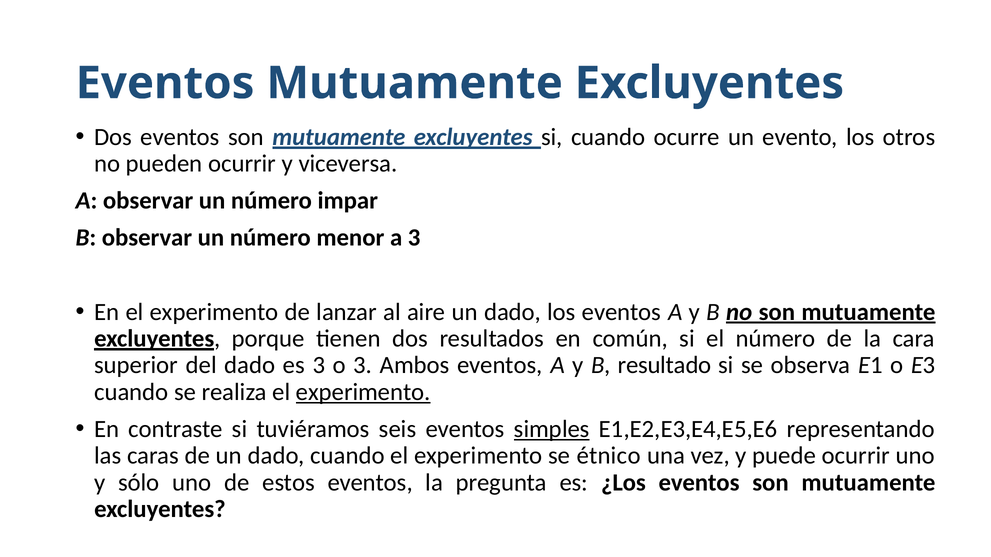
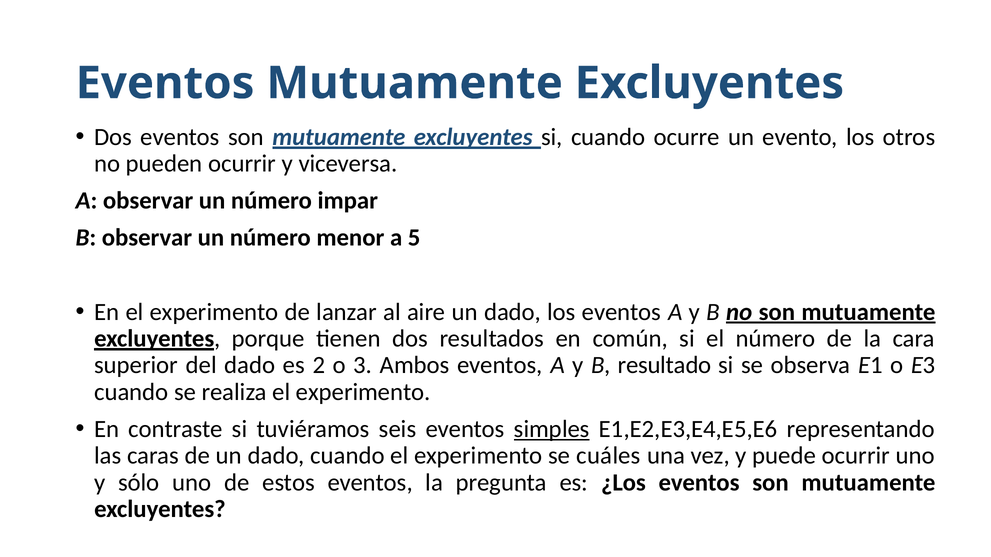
a 3: 3 -> 5 (414, 238)
es 3: 3 -> 2 (319, 366)
experimento underline: present -> none (363, 392)
étnico: étnico -> cuáles (609, 456)
